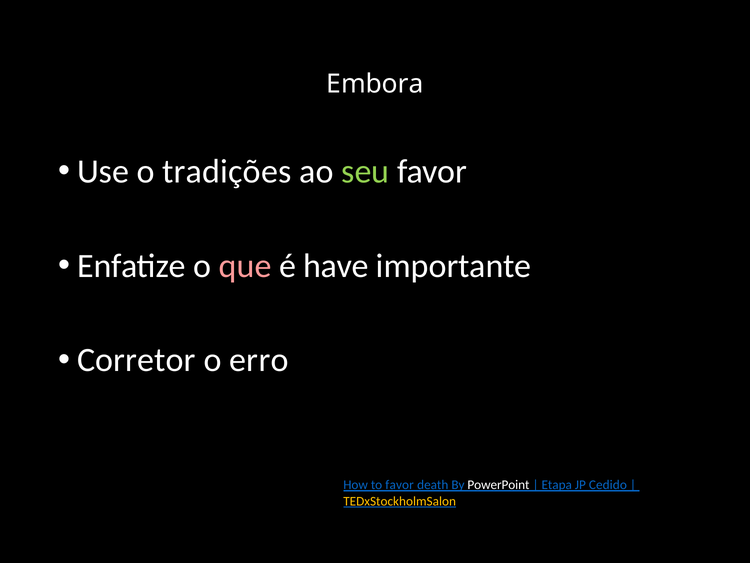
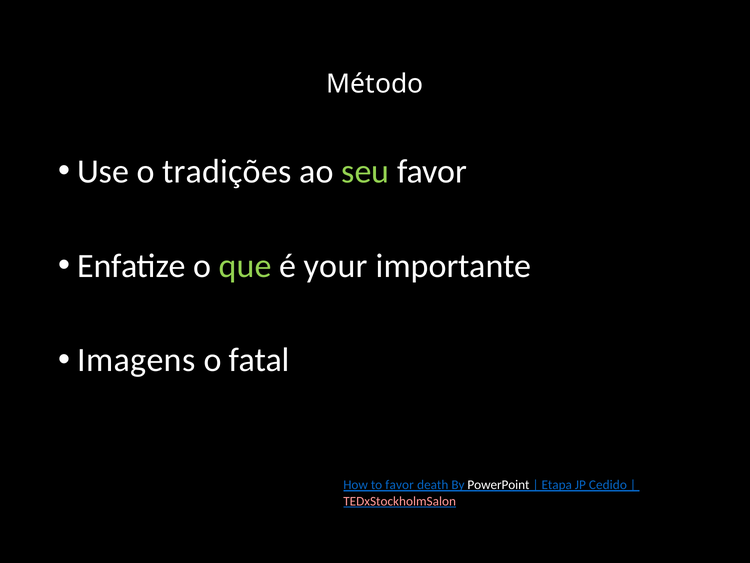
Embora: Embora -> Método (375, 84)
que colour: pink -> light green (245, 266)
have: have -> your (336, 266)
Corretor: Corretor -> Imagens (136, 360)
erro: erro -> fatal (259, 360)
TEDxStockholmSalon colour: yellow -> pink (400, 501)
